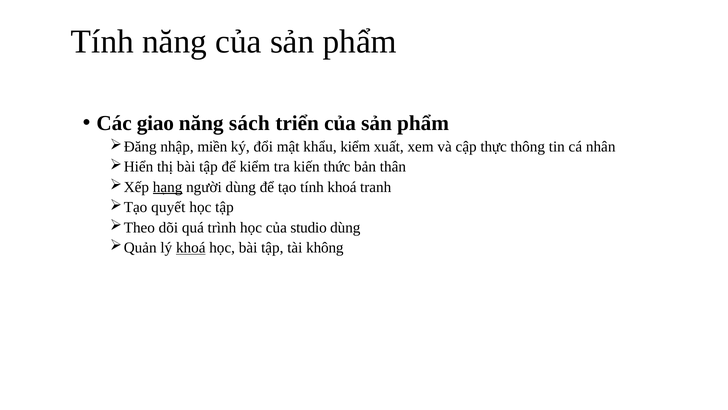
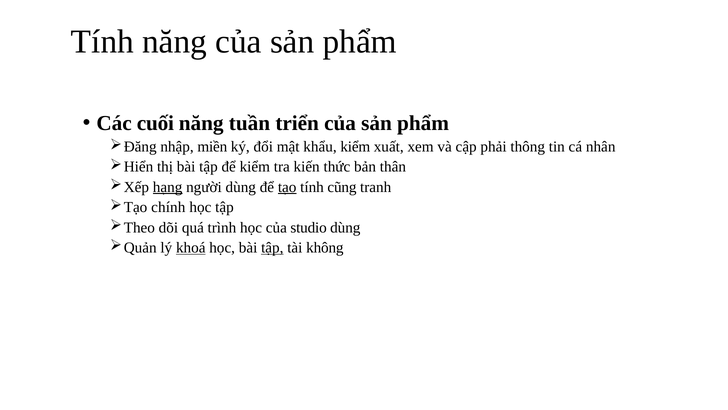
giao: giao -> cuối (155, 123)
sách: sách -> tuần (249, 123)
thực: thực -> phải (494, 147)
tạo underline: none -> present (287, 187)
tính khoá: khoá -> cũng (342, 187)
quyết: quyết -> chính (168, 207)
tập underline: none -> present (272, 247)
